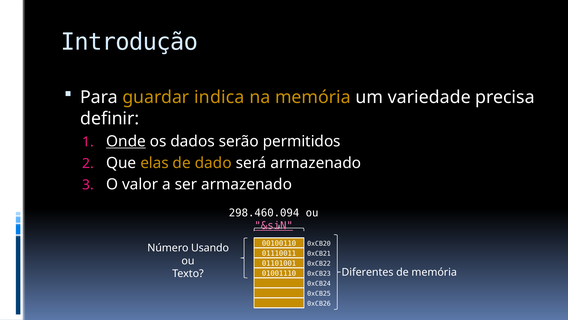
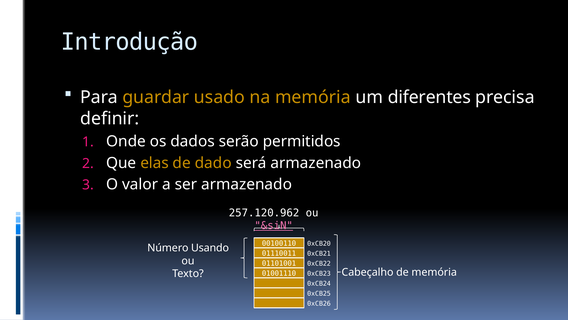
indica: indica -> usado (219, 97)
variedade: variedade -> diferentes (429, 97)
Onde underline: present -> none (126, 141)
298.460.094: 298.460.094 -> 257.120.962 (264, 213)
Diferentes: Diferentes -> Cabeçalho (368, 272)
